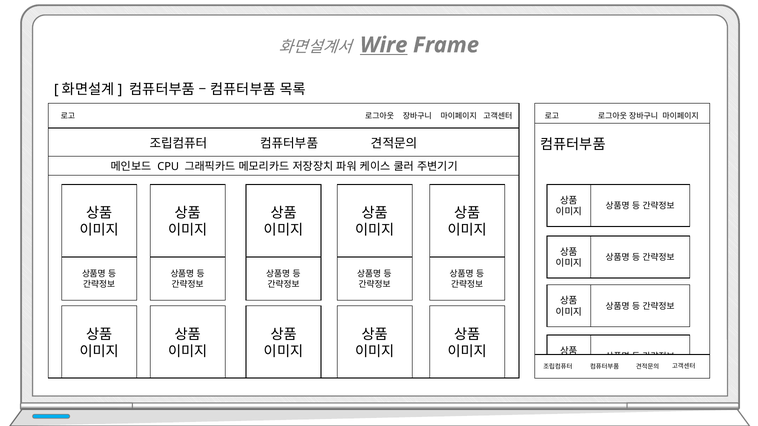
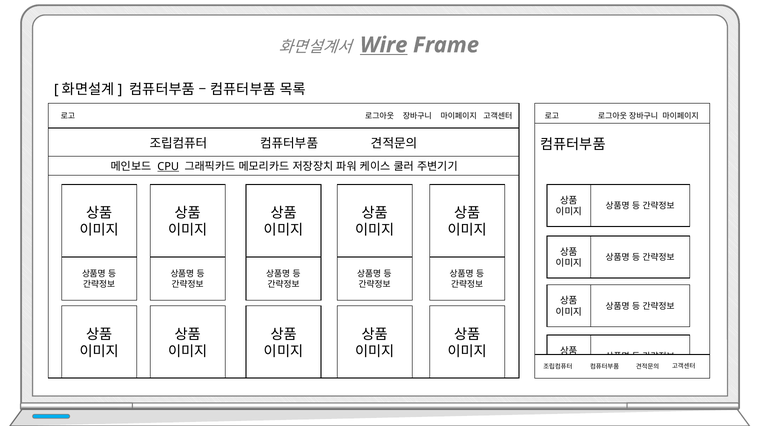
CPU underline: none -> present (168, 167)
